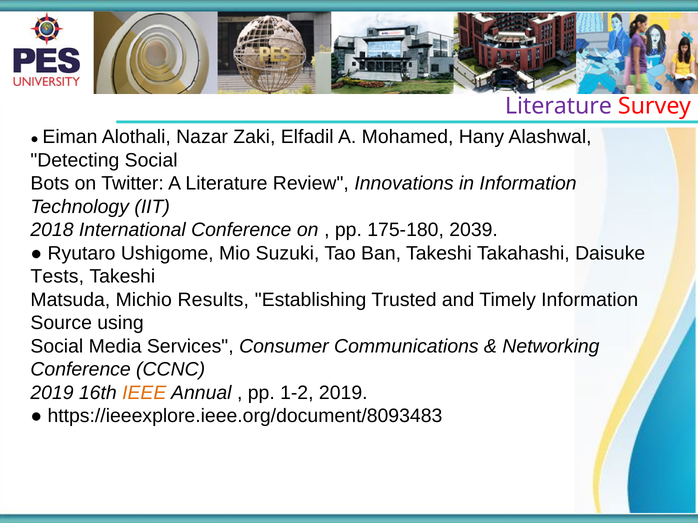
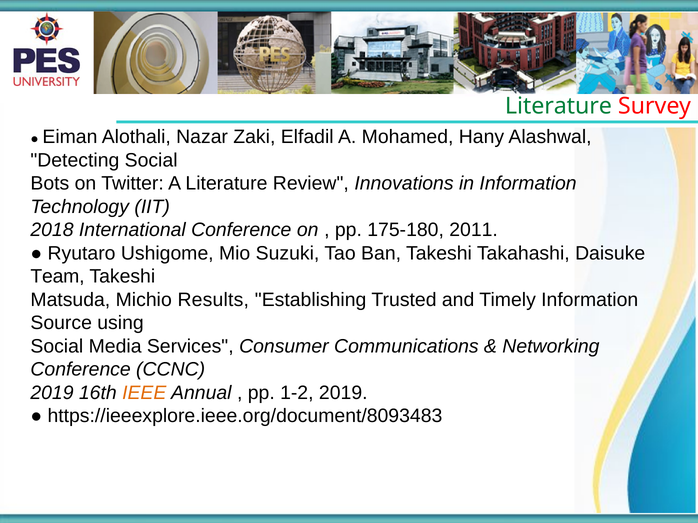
Literature colour: purple -> green (558, 106)
2039: 2039 -> 2011 (474, 230)
Tests: Tests -> Team (57, 277)
